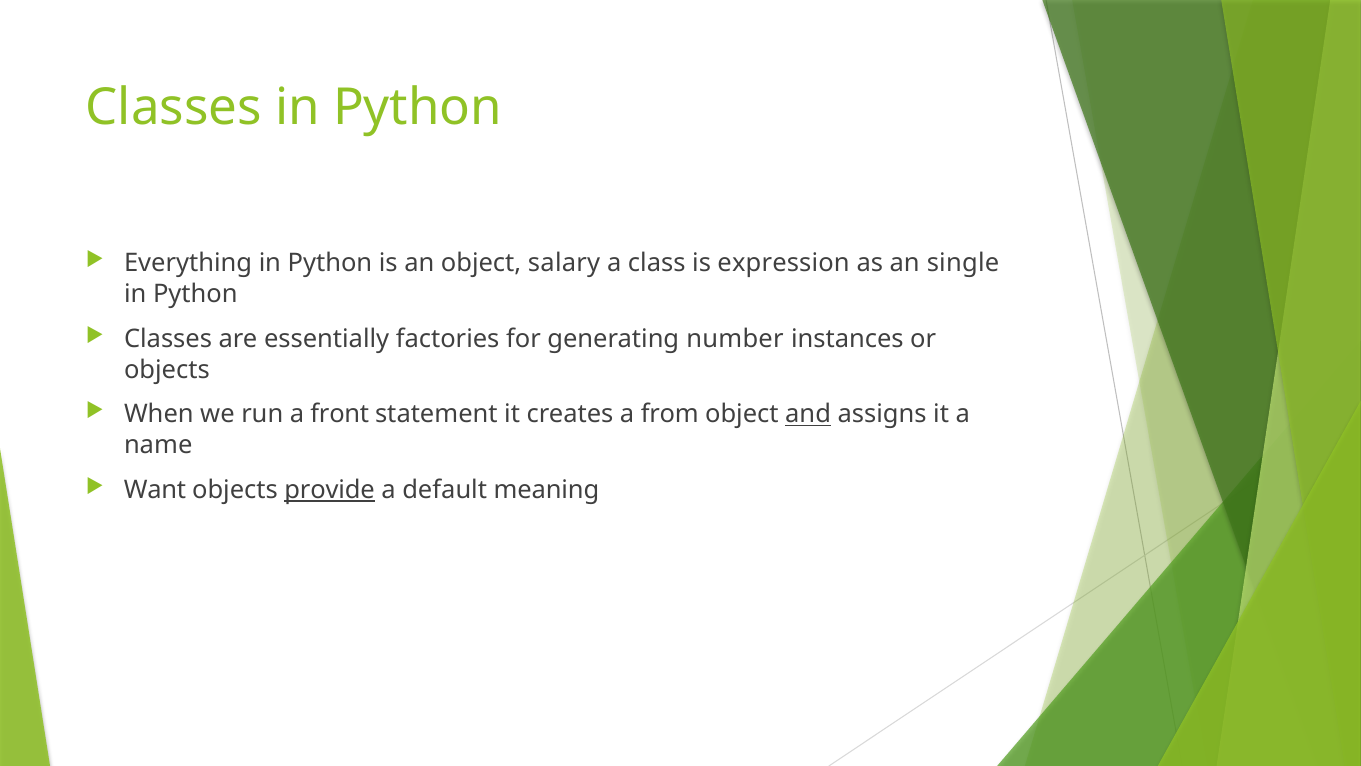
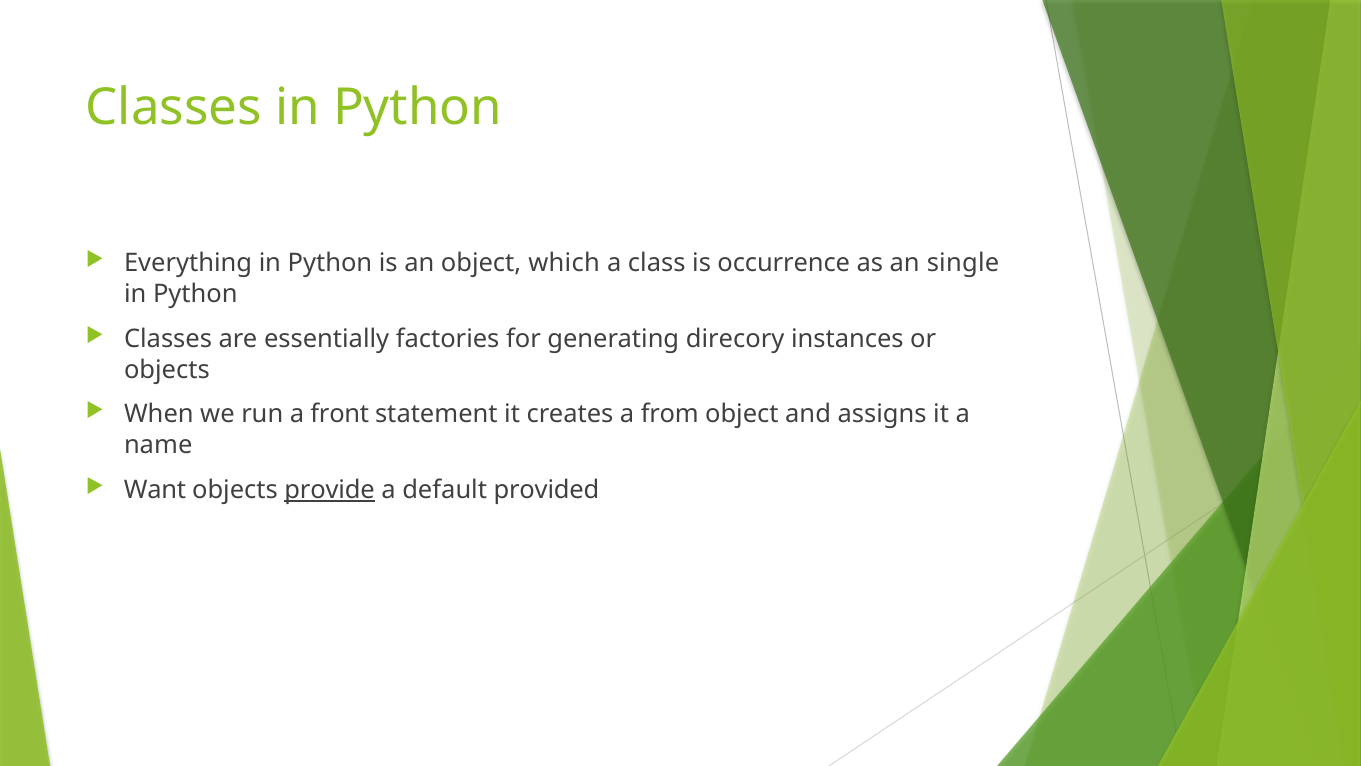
salary: salary -> which (564, 263)
expression: expression -> occurrence (784, 263)
number: number -> direcory (735, 339)
and underline: present -> none (808, 414)
meaning: meaning -> provided (546, 490)
